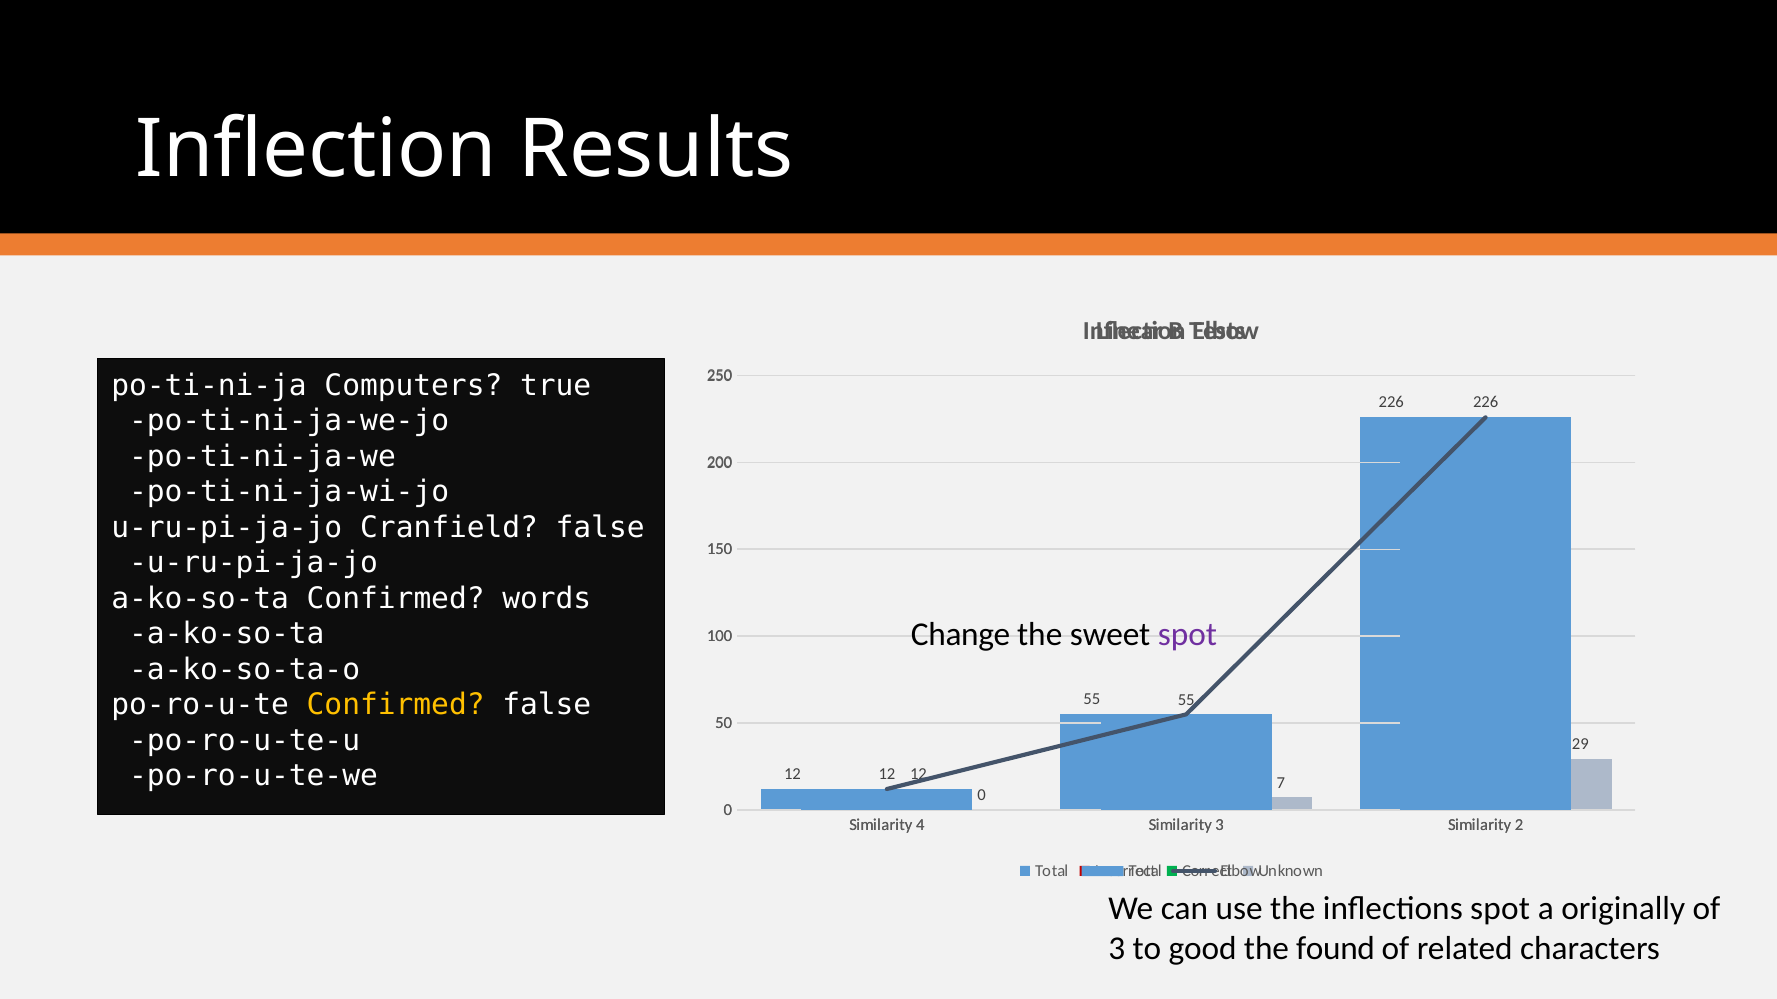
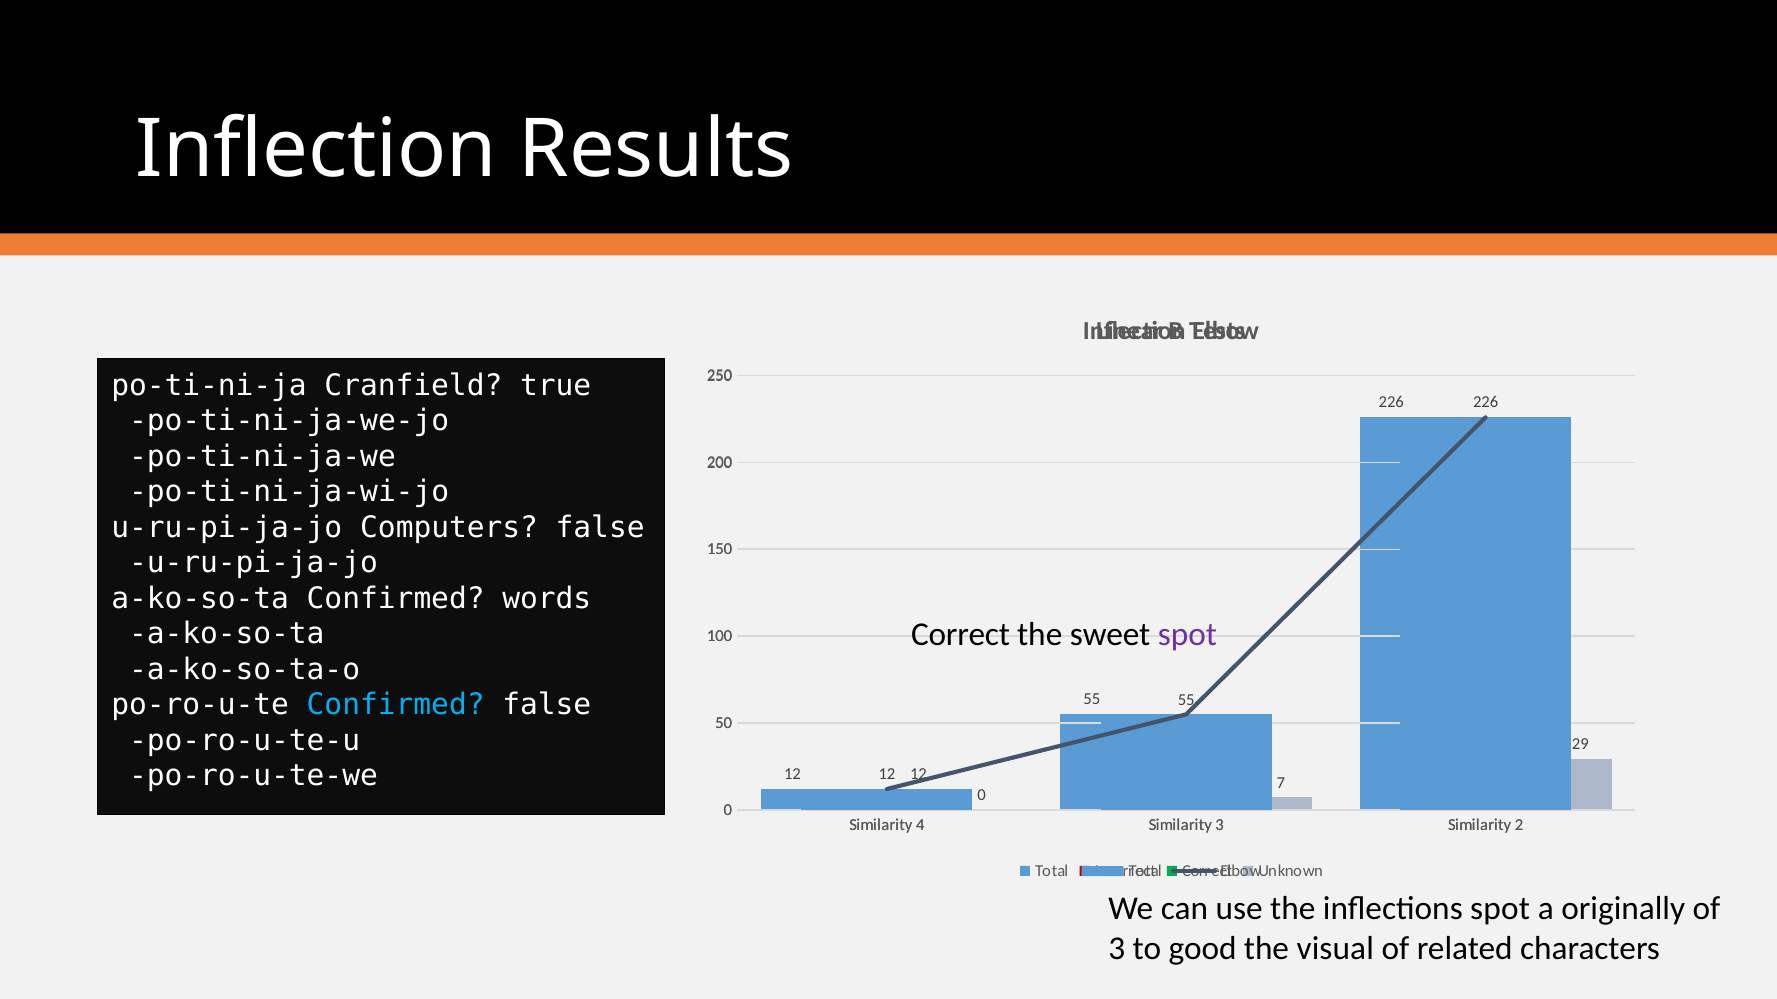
Computers: Computers -> Cranfield (413, 385)
Cranfield: Cranfield -> Computers (449, 528)
Change: Change -> Correct (961, 635)
Confirmed colour: yellow -> light blue (396, 705)
found: found -> visual (1335, 949)
